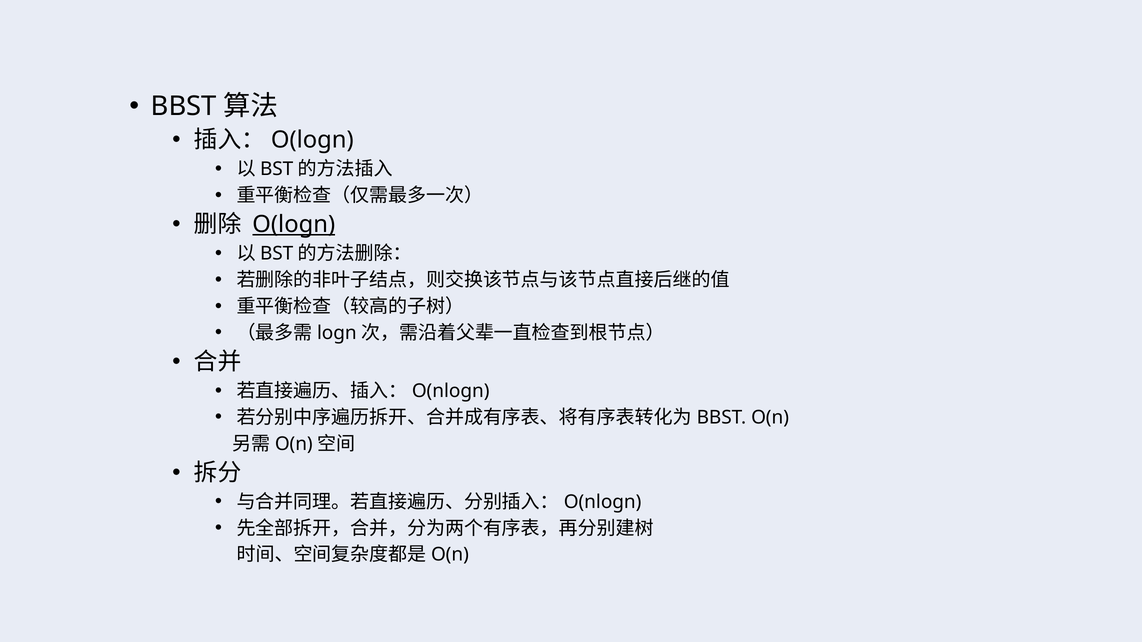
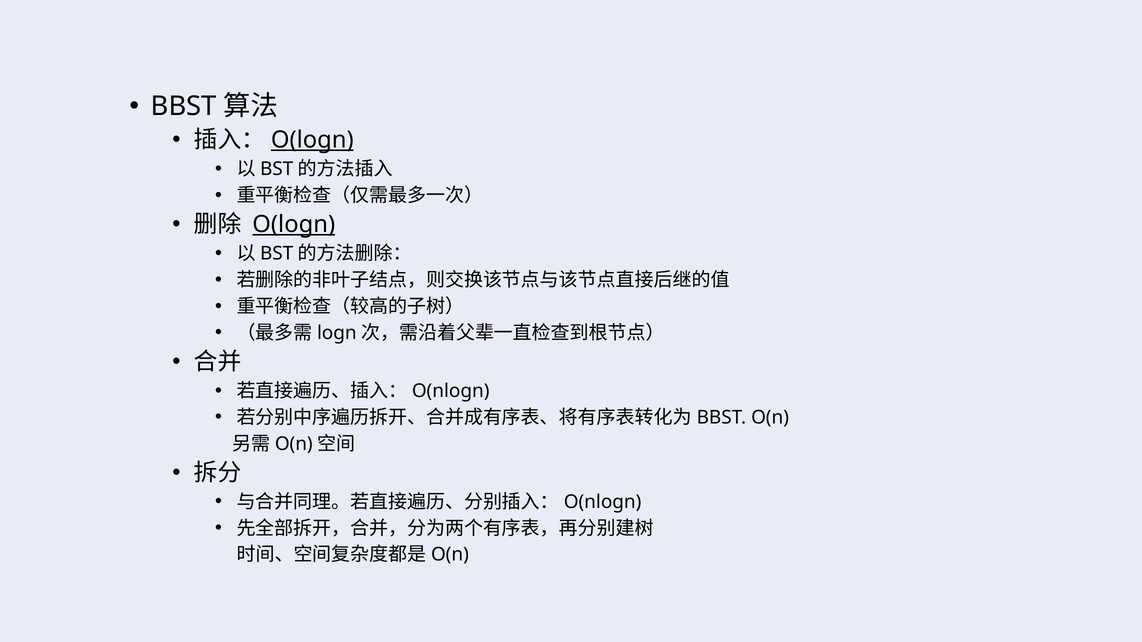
O(logn underline: none -> present (312, 140)
